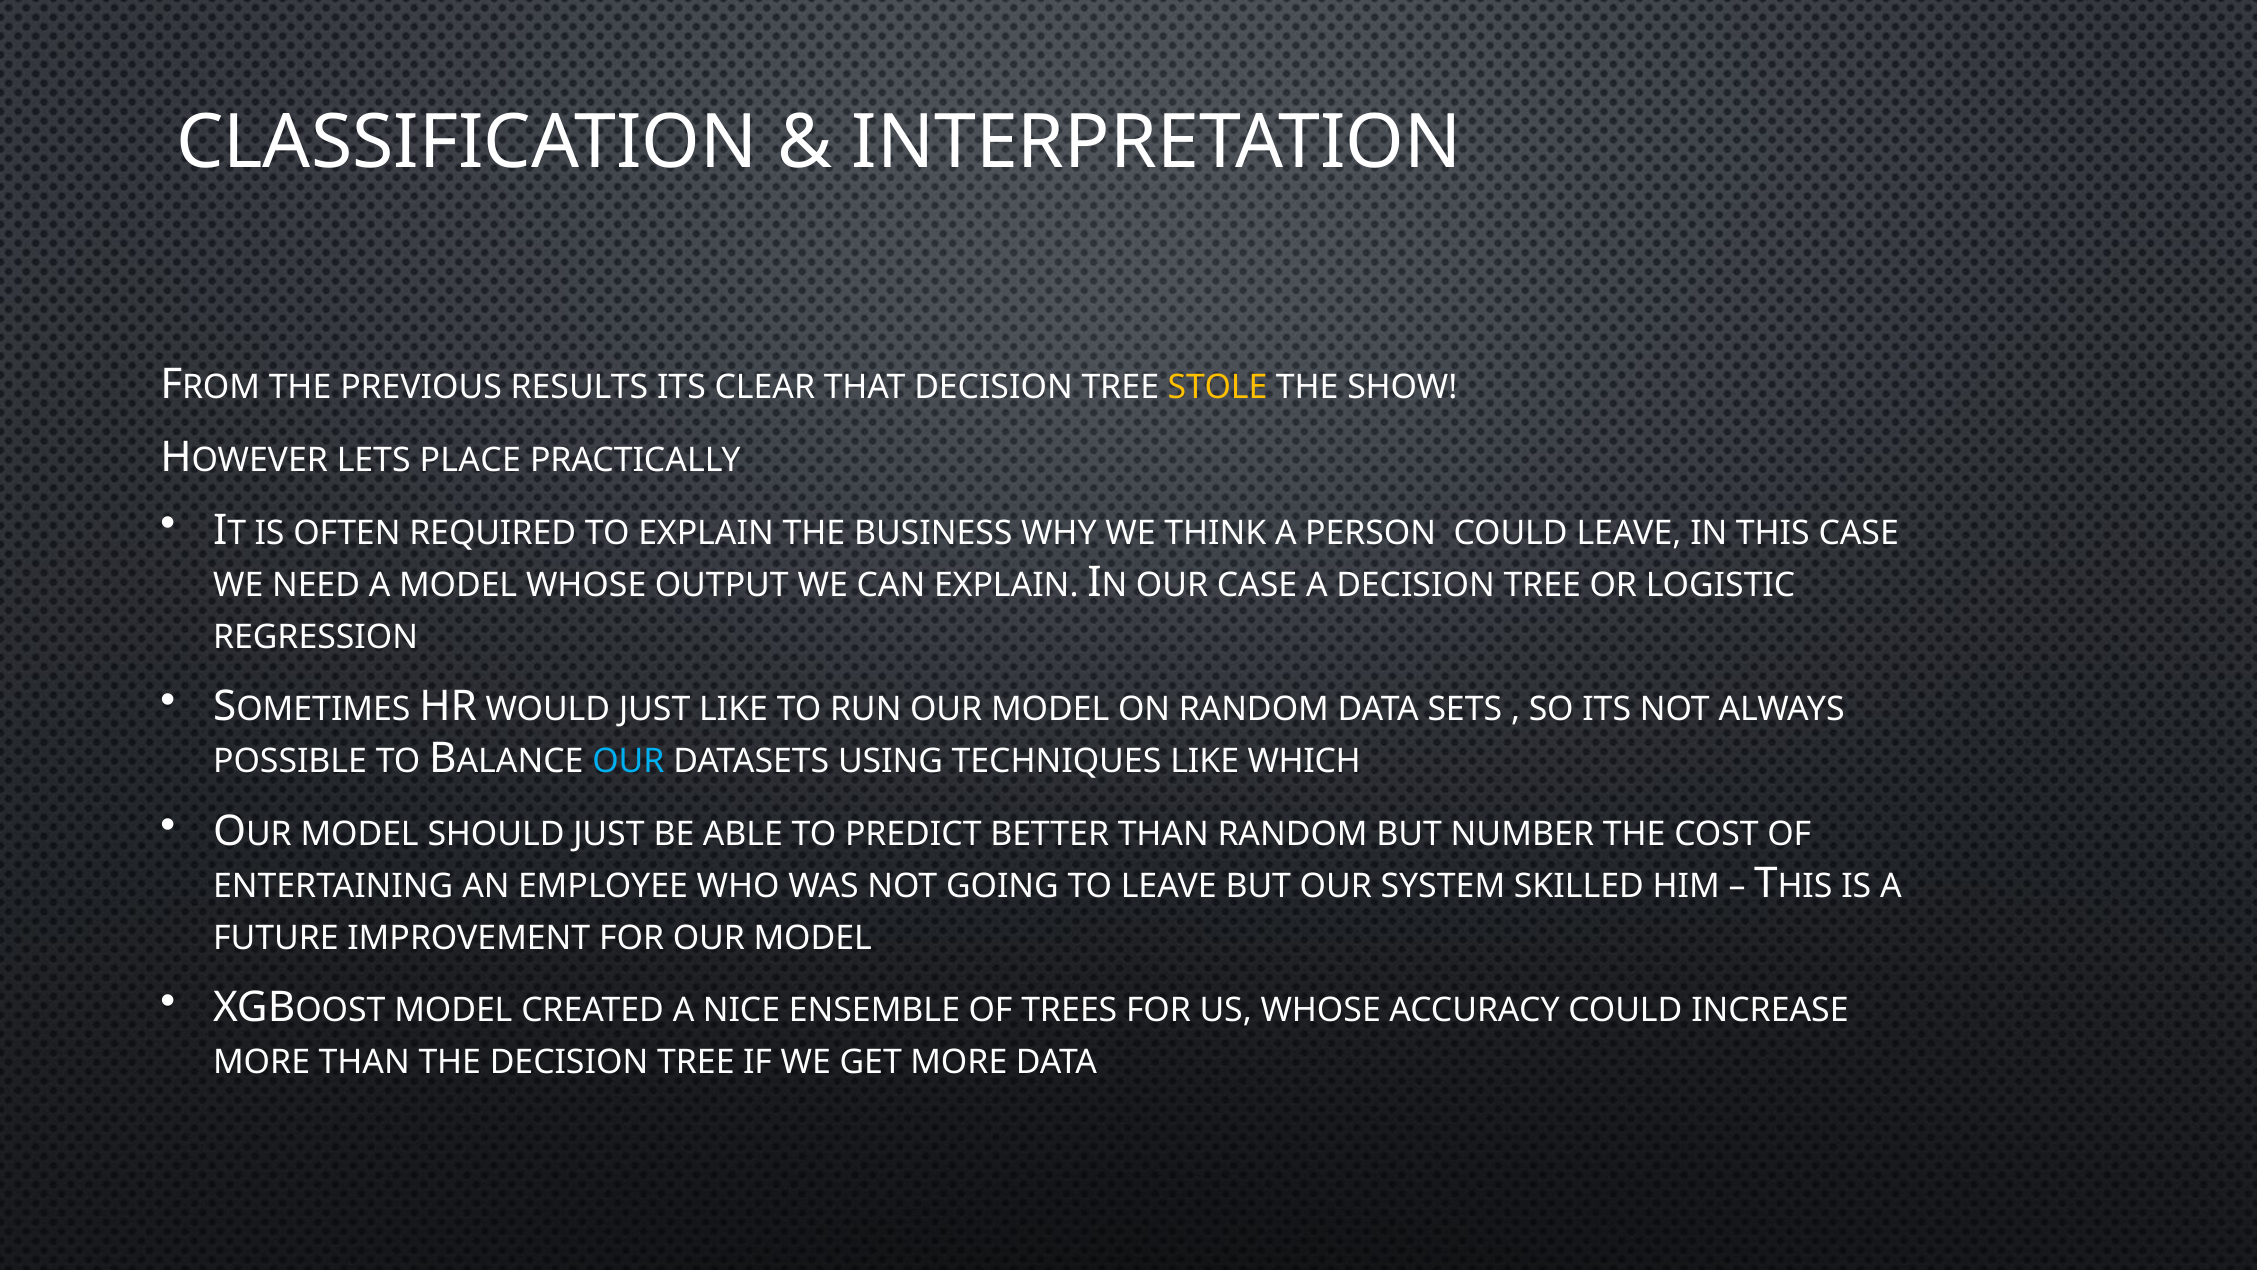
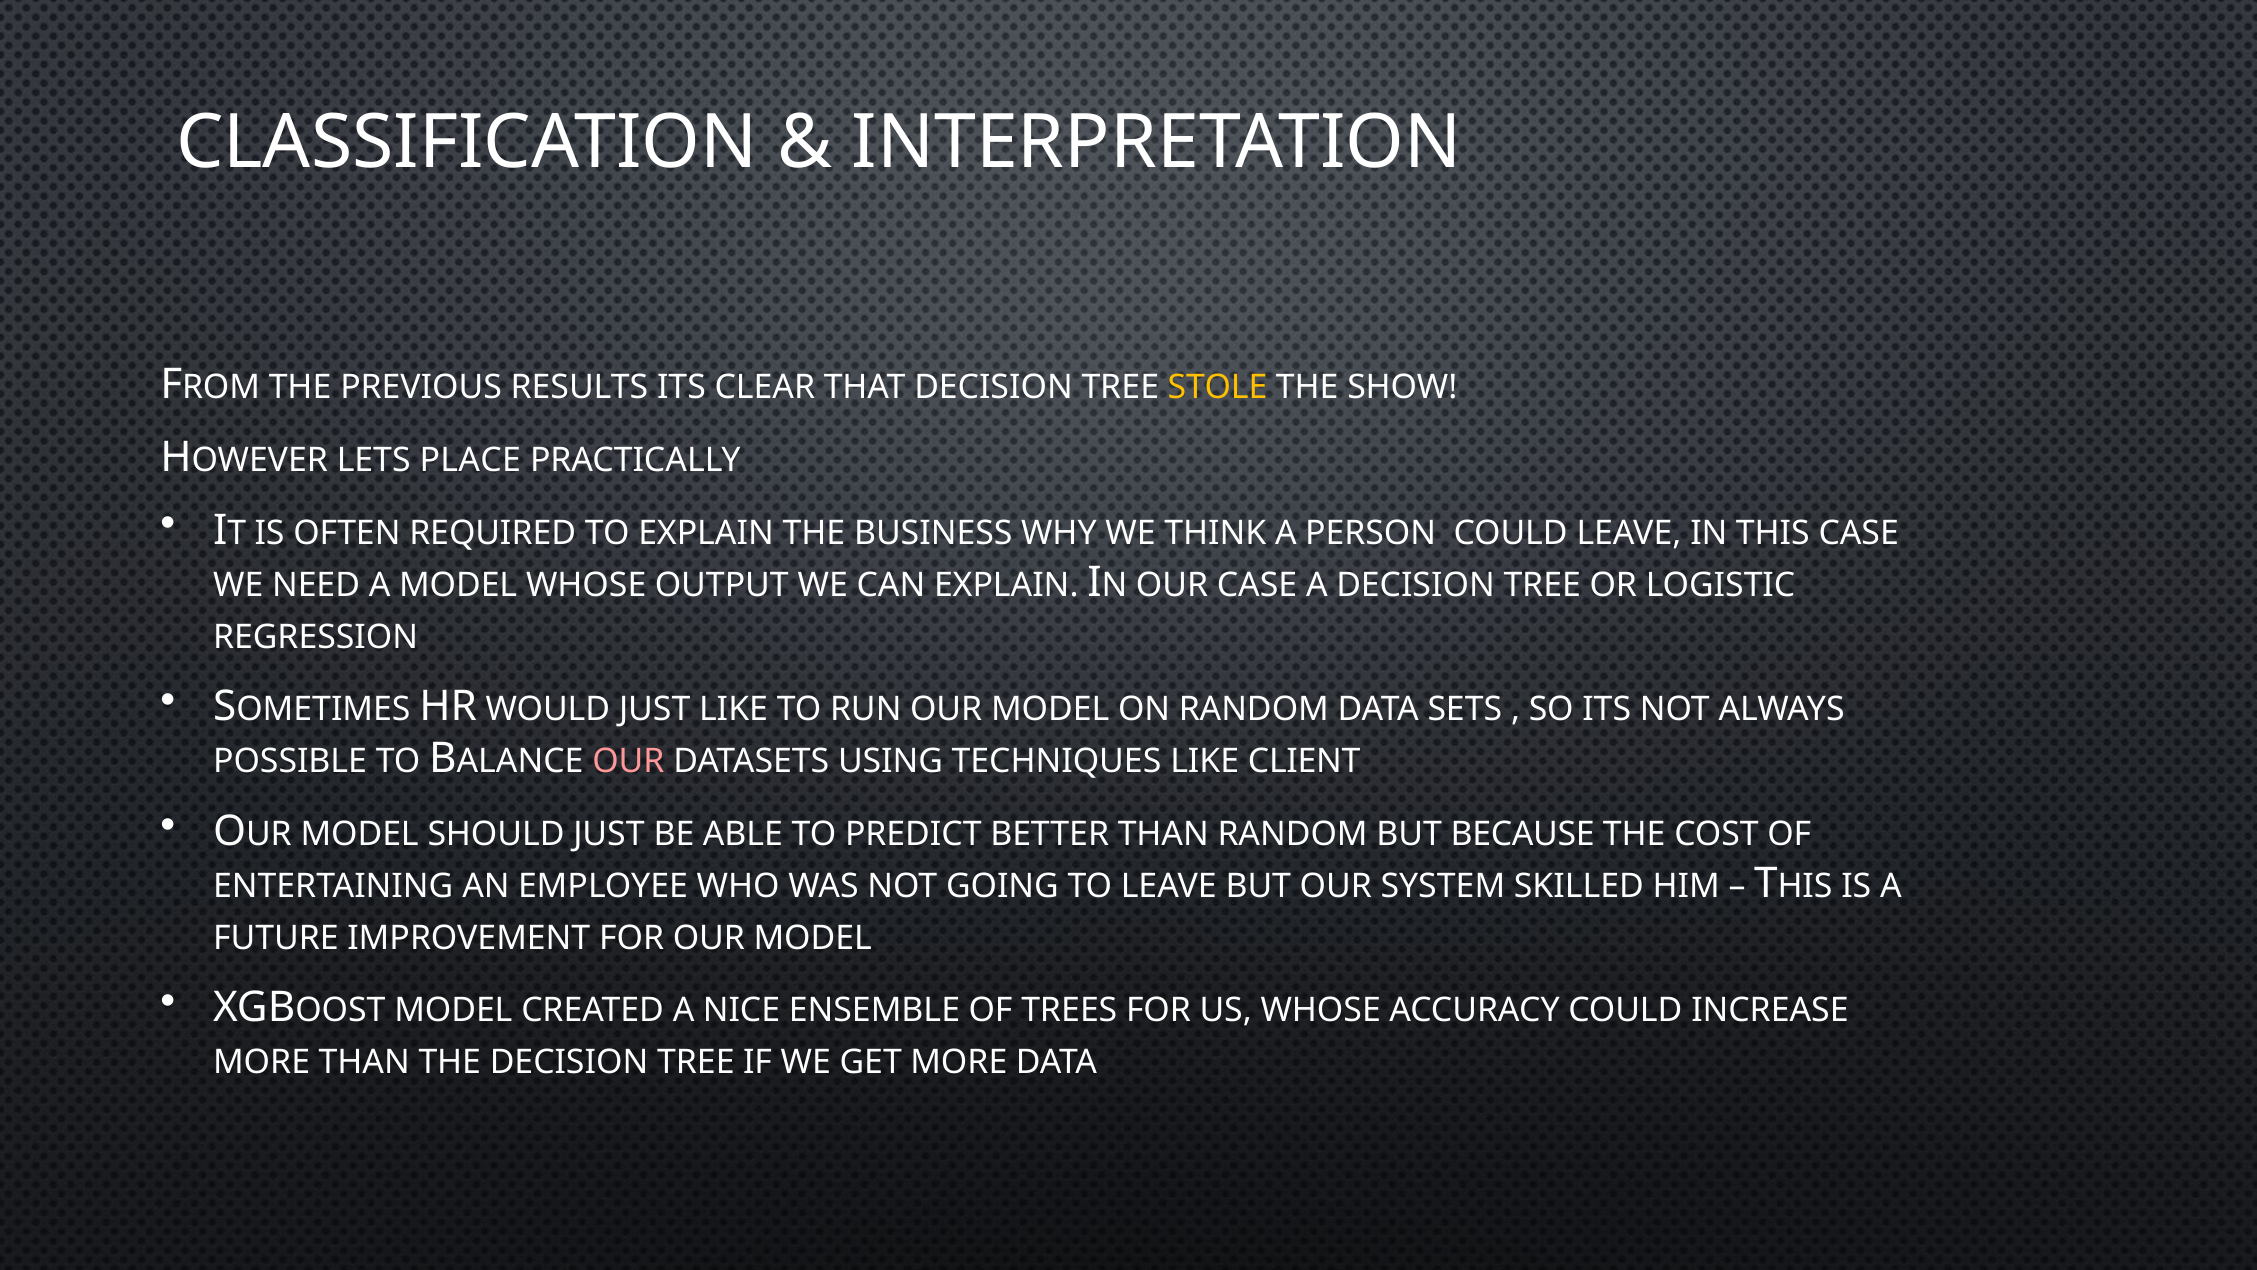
OUR colour: light blue -> pink (628, 761)
WHICH: WHICH -> CLIENT (1304, 761)
NUMBER: NUMBER -> BECAUSE (1523, 834)
